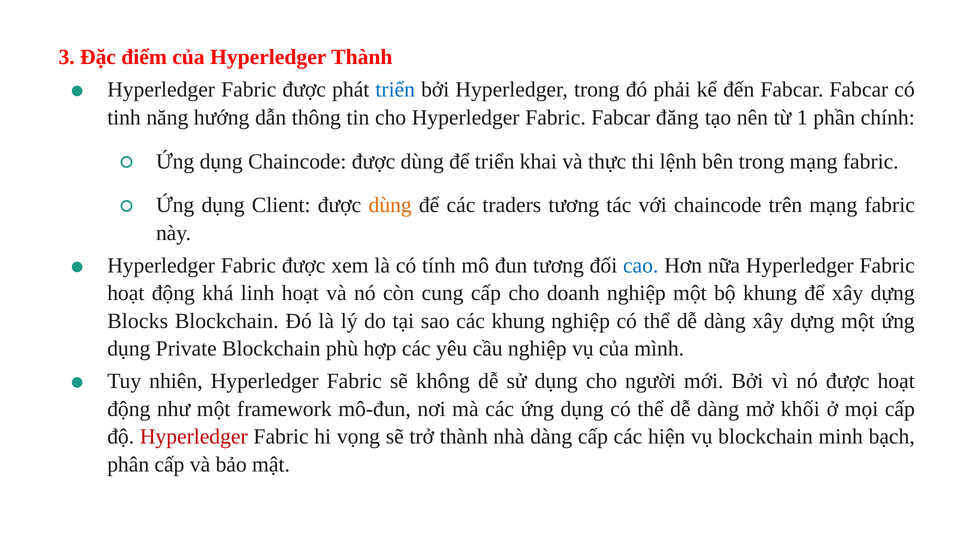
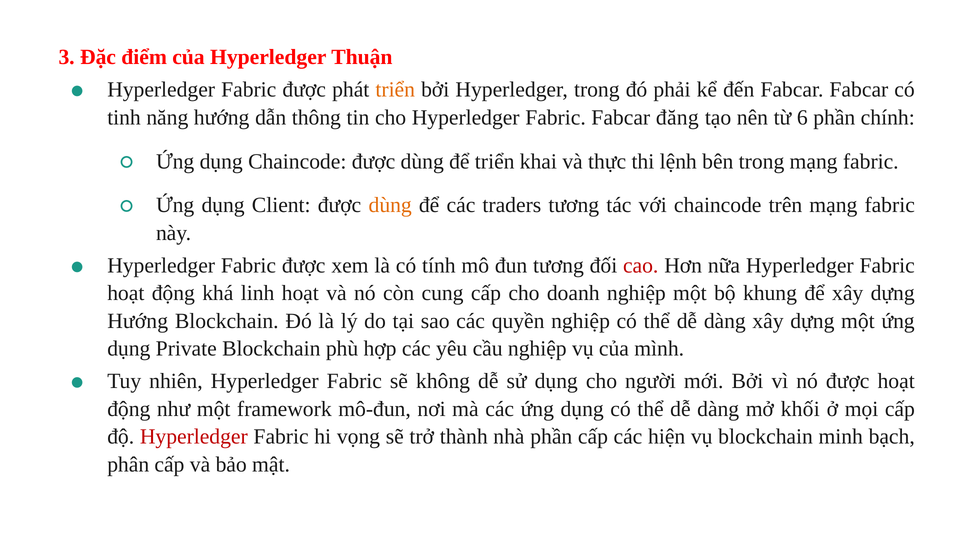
Hyperledger Thành: Thành -> Thuận (362, 57)
triển colour: blue -> orange (395, 90)
1: 1 -> 6 (802, 117)
cao colour: blue -> red (641, 265)
Blocks: Blocks -> Hướng (138, 321)
các khung: khung -> quyền (518, 321)
nhà dàng: dàng -> phần (551, 436)
